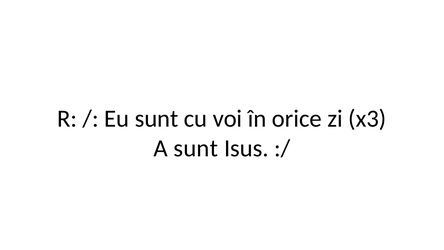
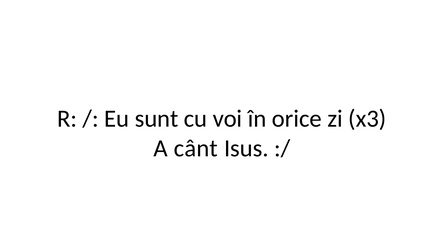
A sunt: sunt -> cânt (196, 148)
